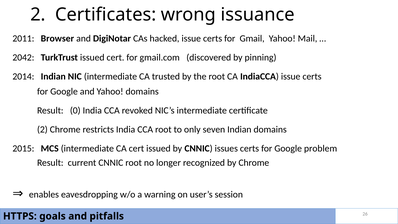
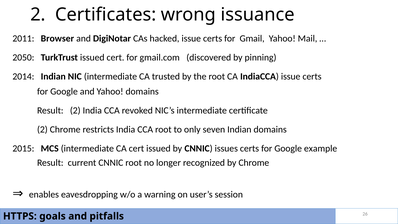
2042: 2042 -> 2050 (23, 57)
Result 0: 0 -> 2 (75, 110)
problem: problem -> example (321, 148)
